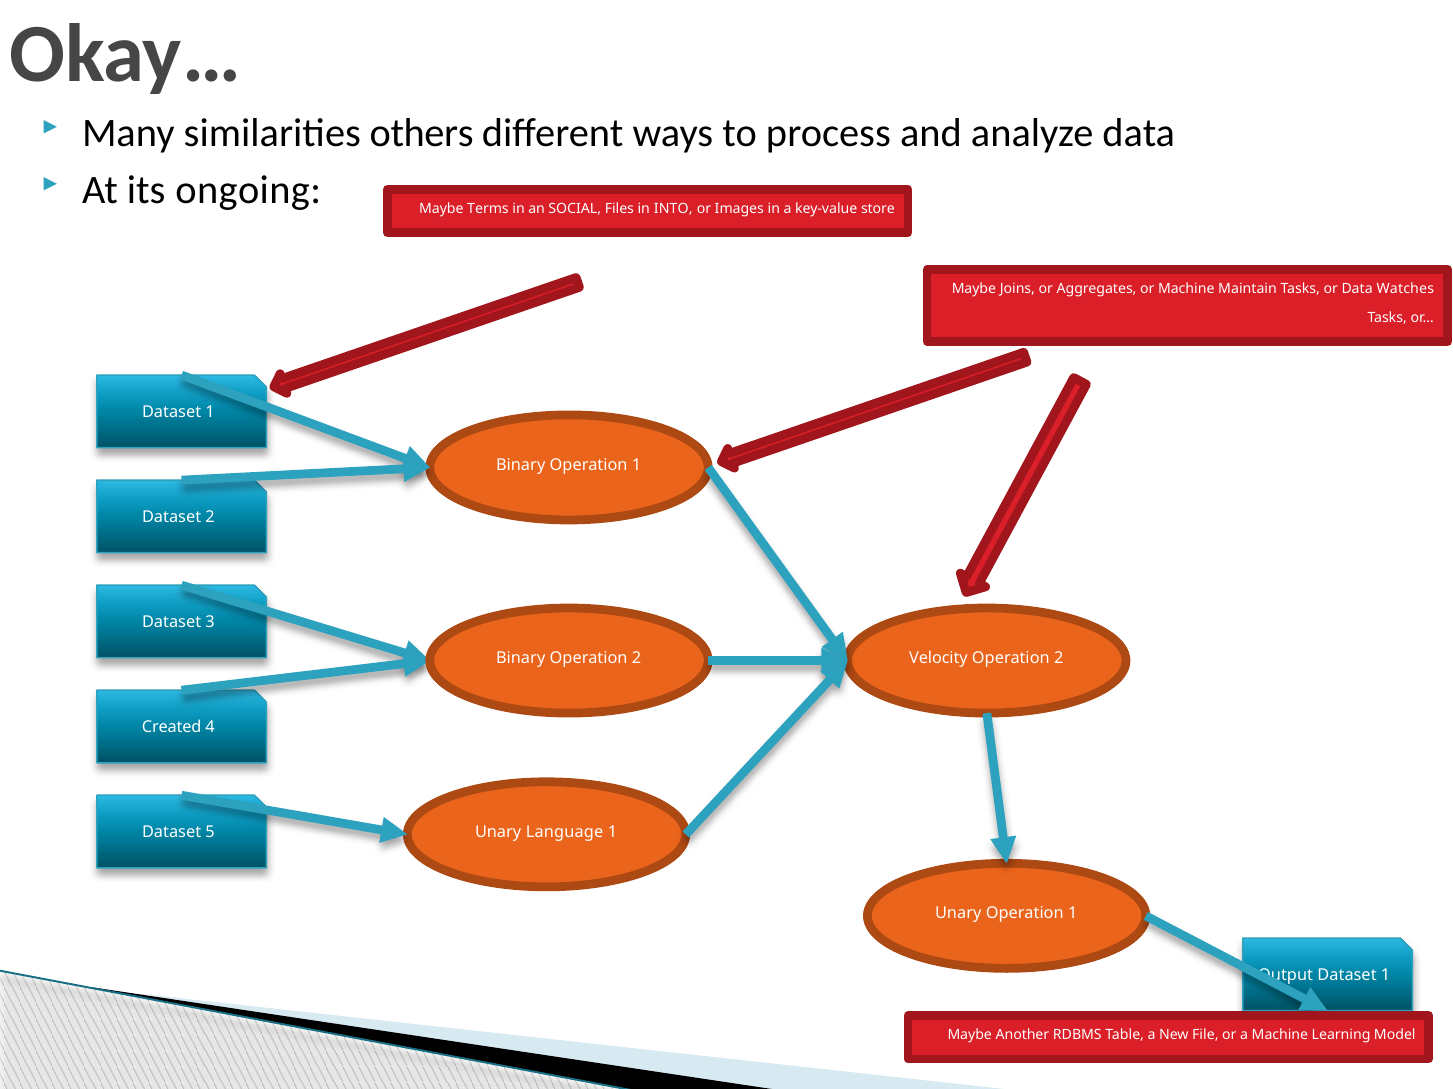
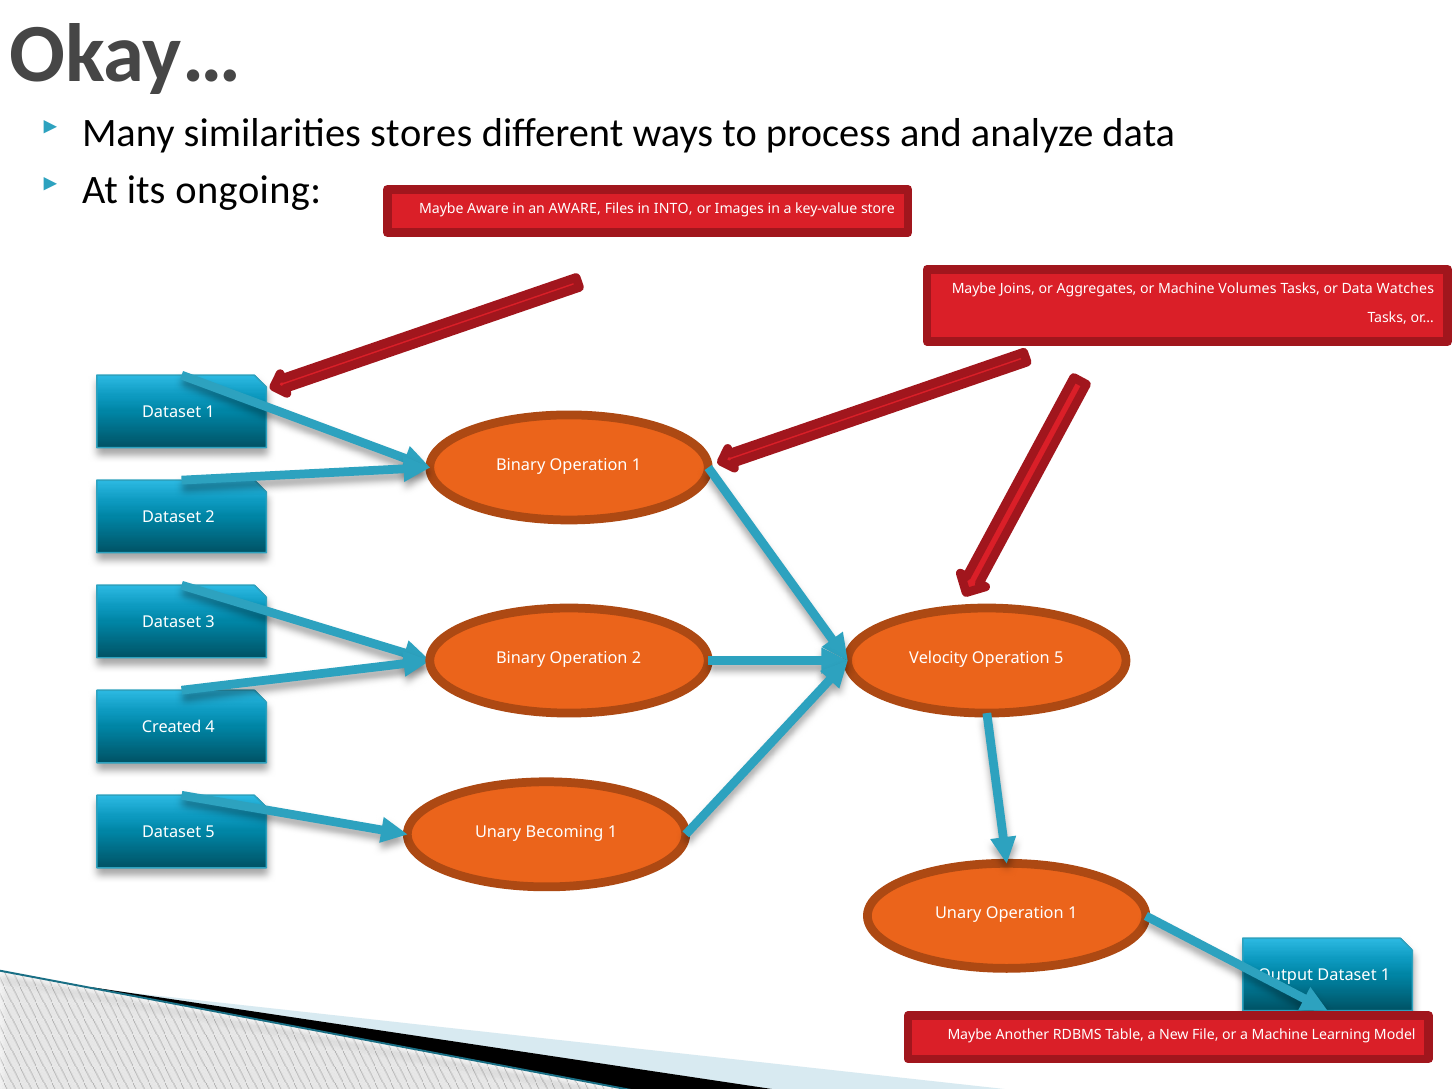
others: others -> stores (421, 133)
Maybe Terms: Terms -> Aware (488, 209)
an SOCIAL: SOCIAL -> AWARE (575, 209)
Maintain: Maintain -> Volumes (1247, 289)
2: 2 -> 5 (1059, 658)
Language: Language -> Becoming (565, 832)
